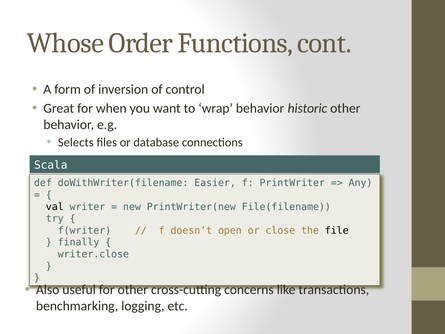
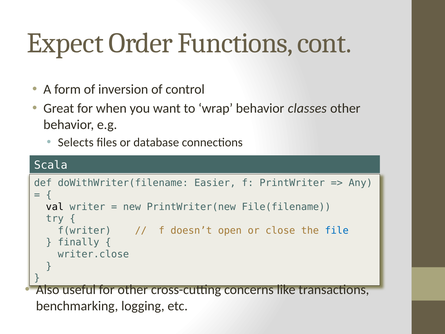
Whose: Whose -> Expect (65, 43)
historic: historic -> classes (307, 108)
file colour: black -> blue (337, 230)
